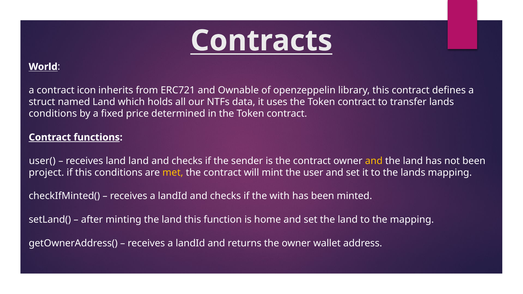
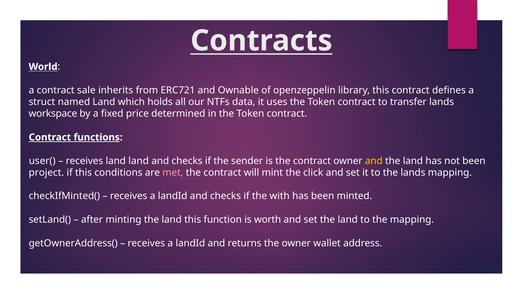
icon: icon -> sale (86, 90)
conditions: conditions -> workspace (53, 114)
met colour: yellow -> pink (173, 173)
user: user -> click (313, 173)
home: home -> worth (268, 220)
